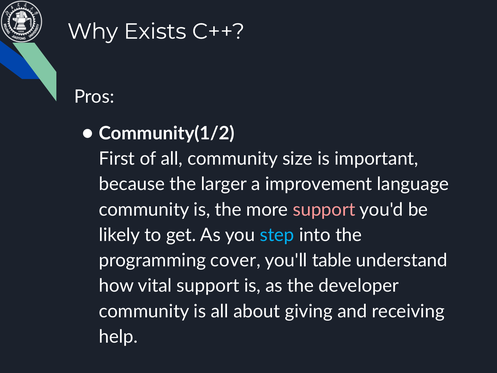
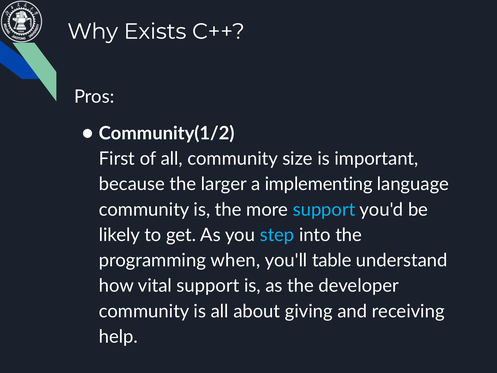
improvement: improvement -> implementing (319, 184)
support colour: pink -> light blue (324, 209)
cover: cover -> when (235, 260)
